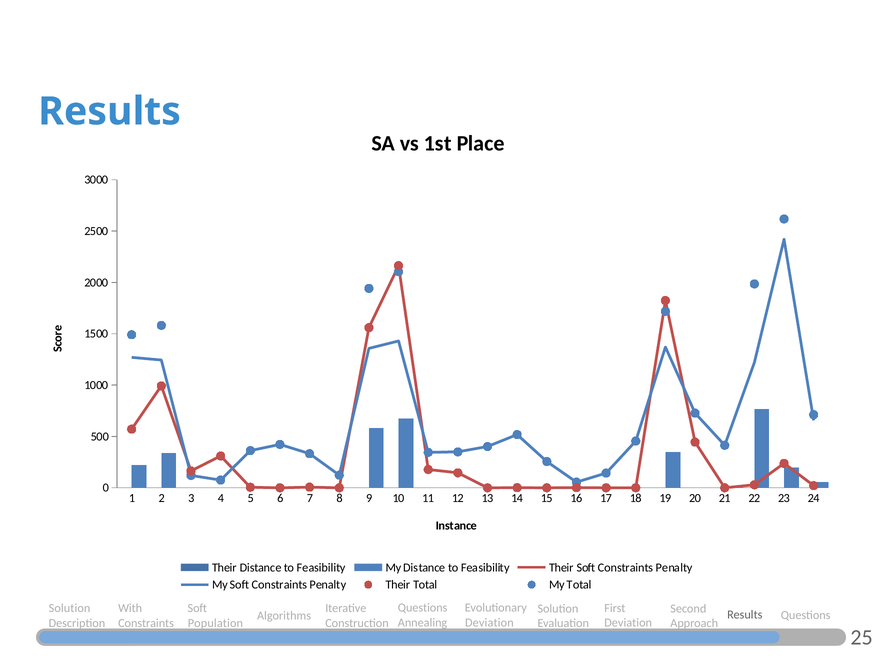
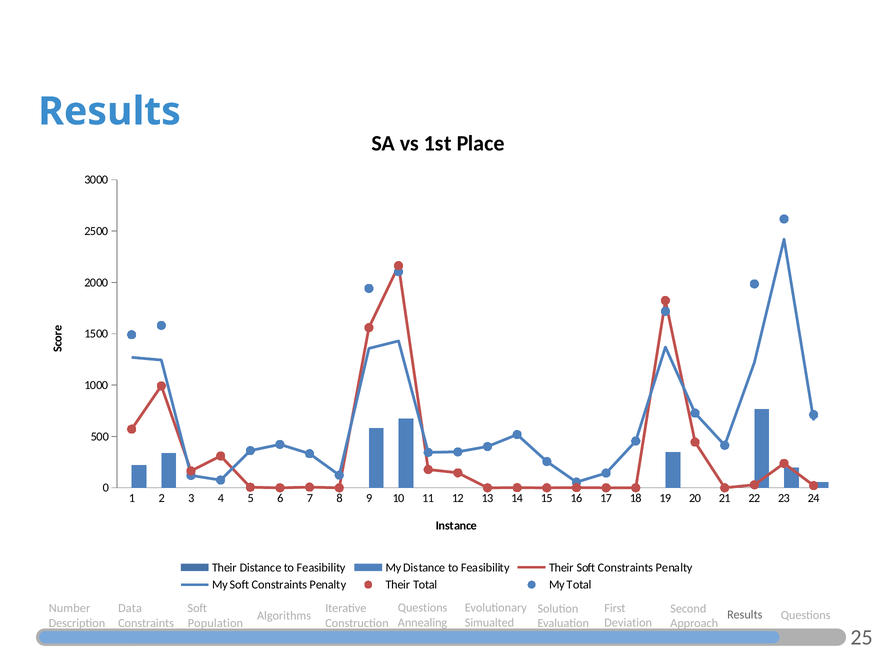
Solution: Solution -> Number (70, 608)
With: With -> Data (130, 608)
Deviation: Deviation -> Simualted (489, 622)
